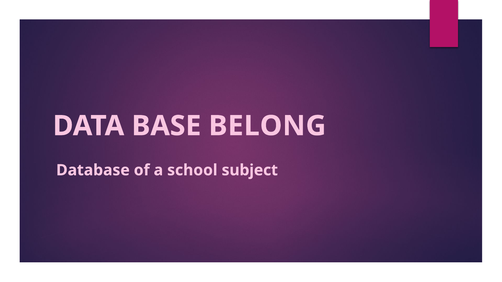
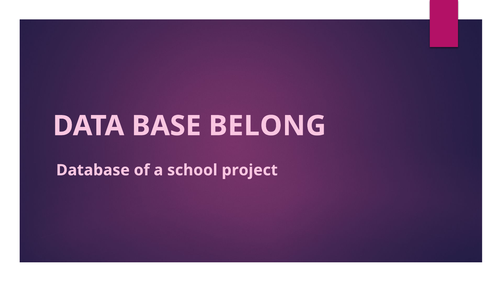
subject: subject -> project (250, 170)
